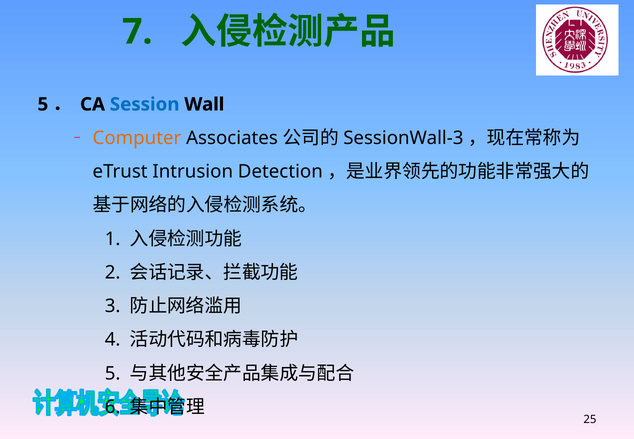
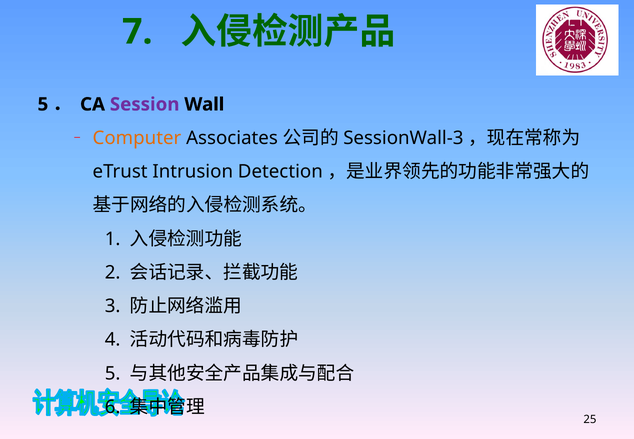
Session colour: blue -> purple (145, 104)
